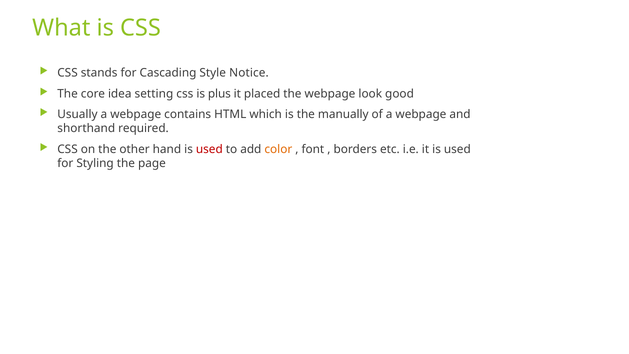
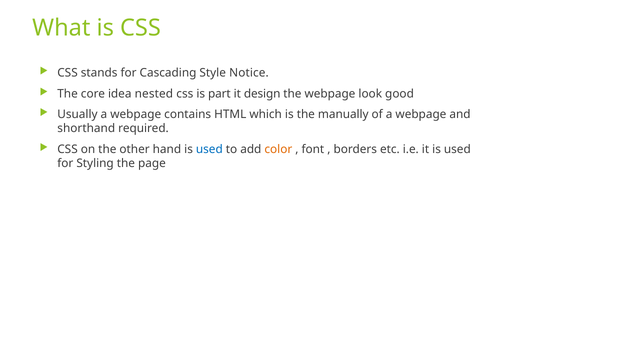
setting: setting -> nested (154, 94)
plus: plus -> part (219, 94)
placed: placed -> design (262, 94)
used colour: red -> blue (209, 149)
